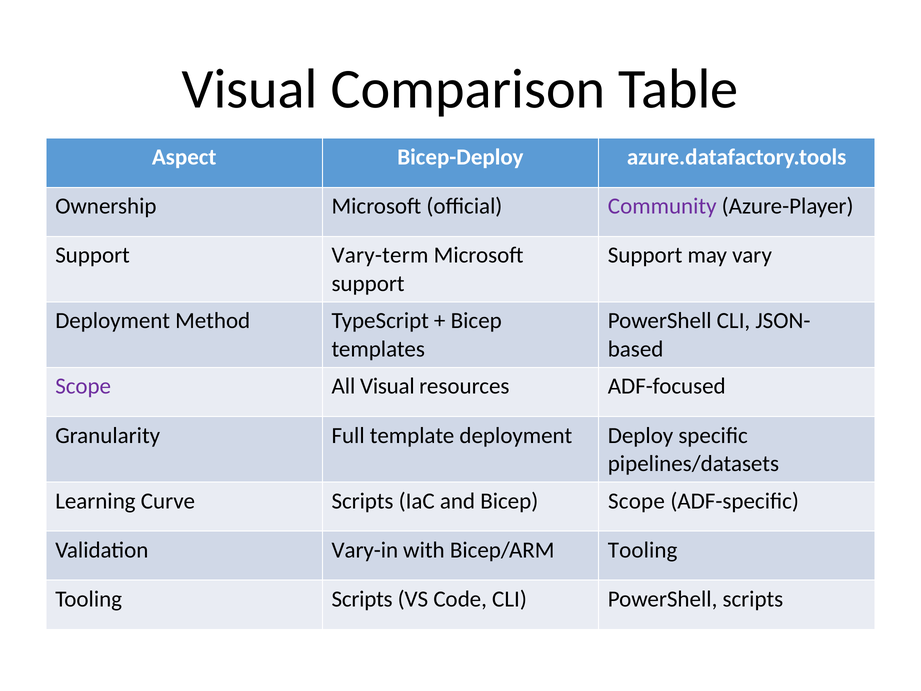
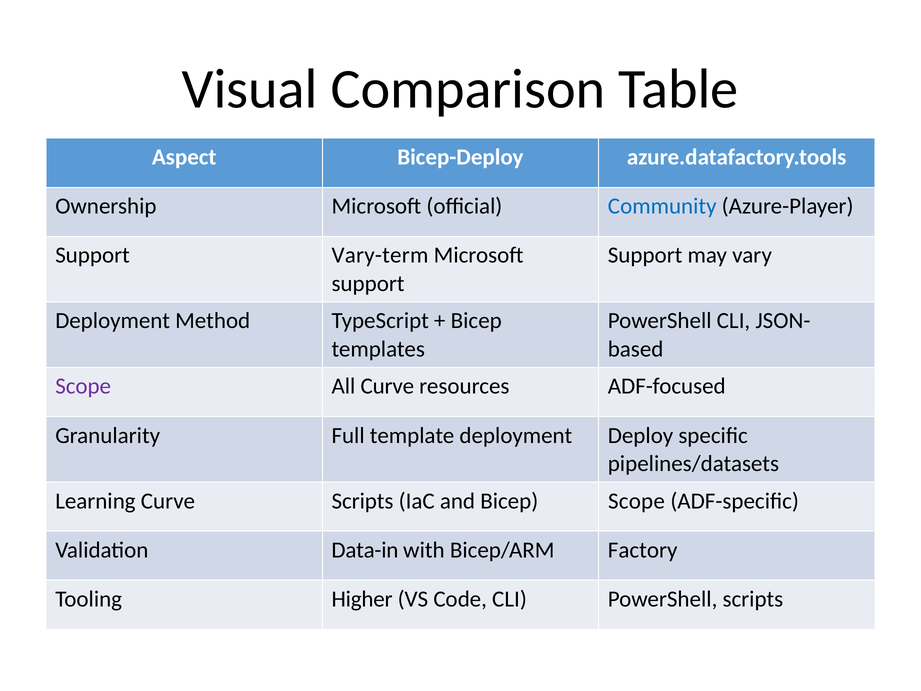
Community colour: purple -> blue (662, 206)
All Visual: Visual -> Curve (387, 386)
Vary-in: Vary-in -> Data-in (365, 550)
Bicep/ARM Tooling: Tooling -> Factory (643, 550)
Tooling Scripts: Scripts -> Higher (362, 599)
